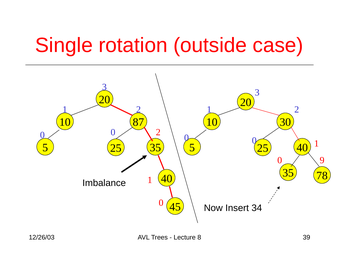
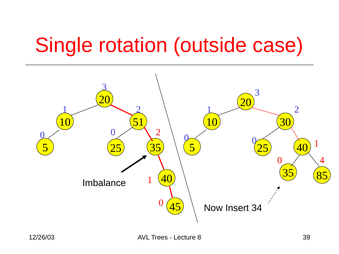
87: 87 -> 51 (138, 122)
9: 9 -> 4 (322, 161)
78: 78 -> 85 (322, 176)
